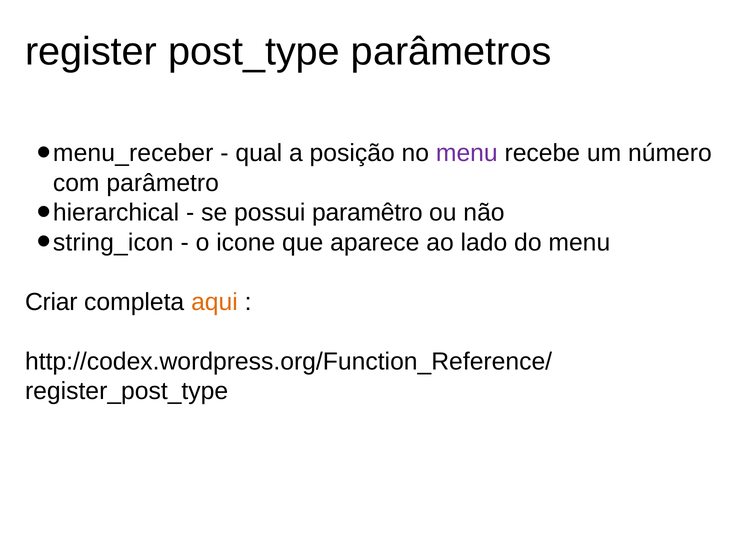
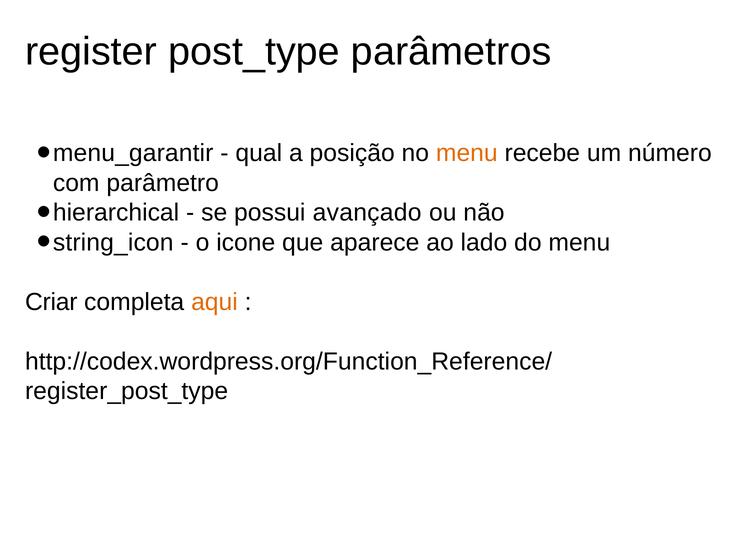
menu_receber: menu_receber -> menu_garantir (133, 153)
menu colour: purple -> orange (467, 153)
paramêtro: paramêtro -> avançado (367, 213)
